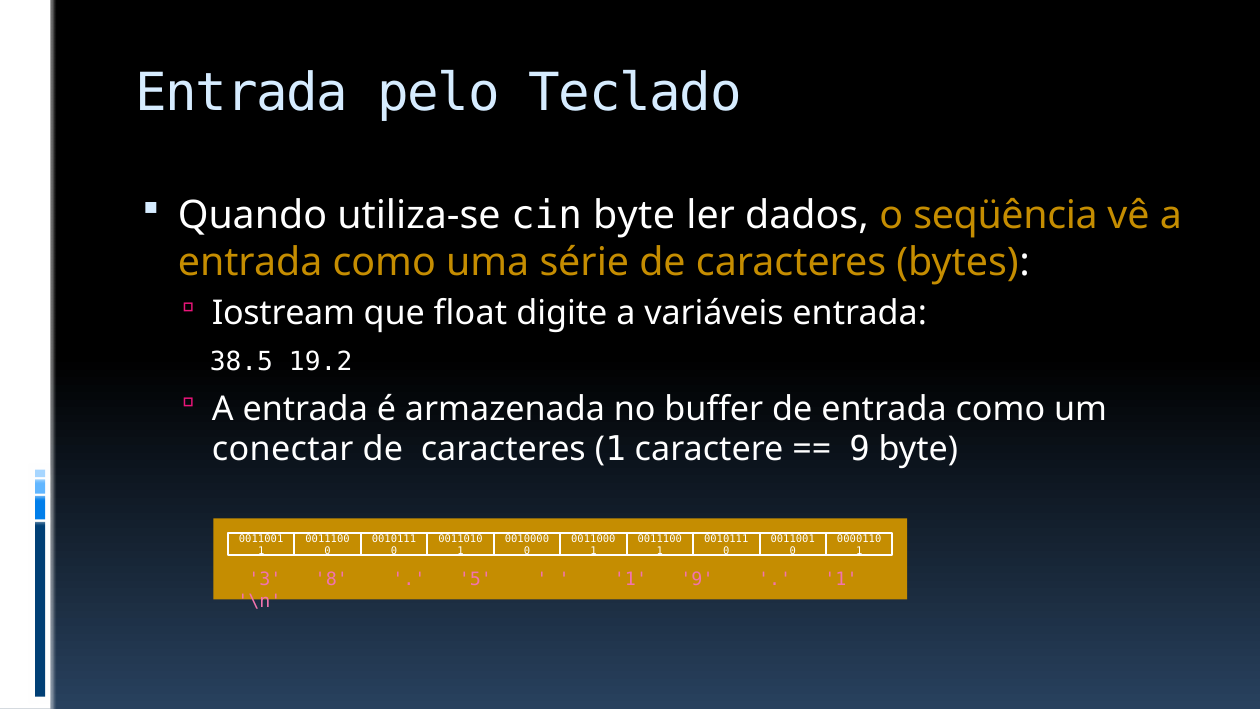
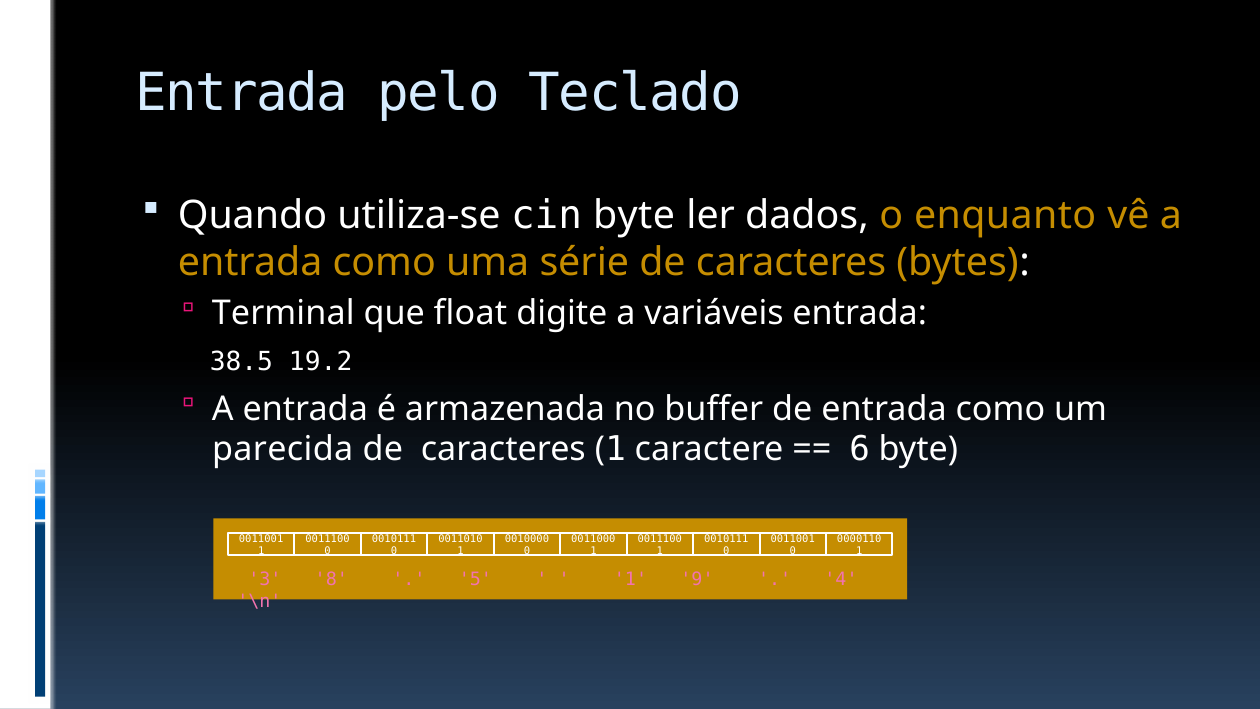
seqüência: seqüência -> enquanto (1005, 215)
Iostream: Iostream -> Terminal (283, 313)
conectar: conectar -> parecida (283, 450)
9: 9 -> 6 (860, 450)
1: 1 -> 4 (841, 579)
